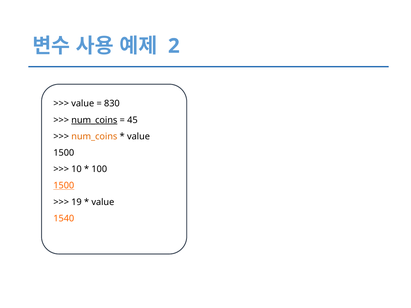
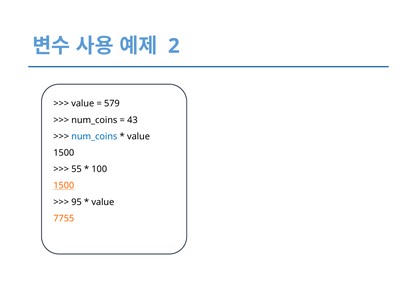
830: 830 -> 579 (112, 104)
num_coins underline: present -> none (94, 120)
45: 45 -> 43 (132, 120)
num_coins colour: orange -> blue (94, 137)
10: 10 -> 55 (77, 169)
19: 19 -> 95 (77, 202)
1540: 1540 -> 7755 (64, 219)
